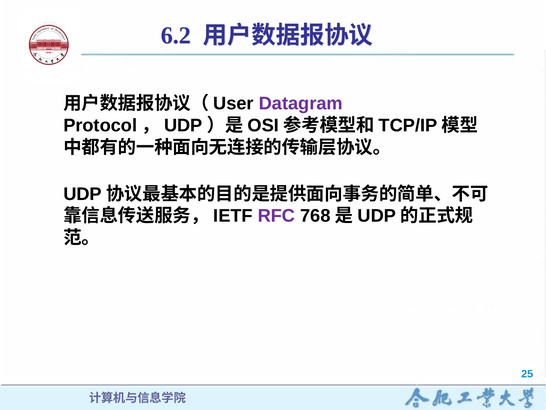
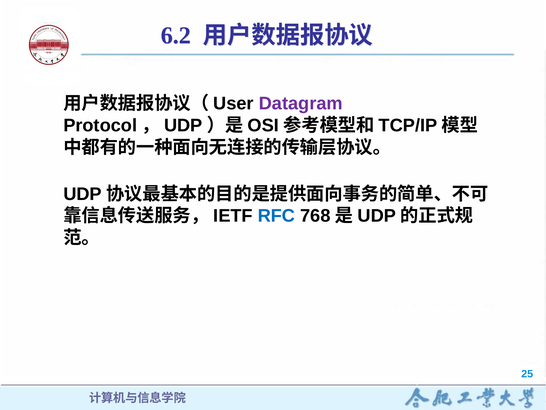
RFC colour: purple -> blue (276, 216)
